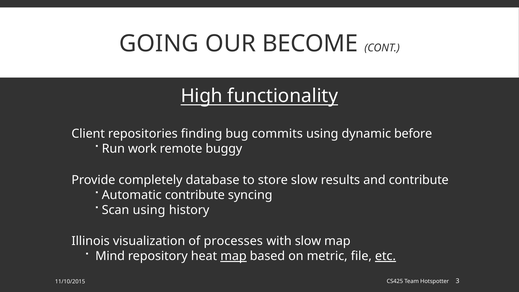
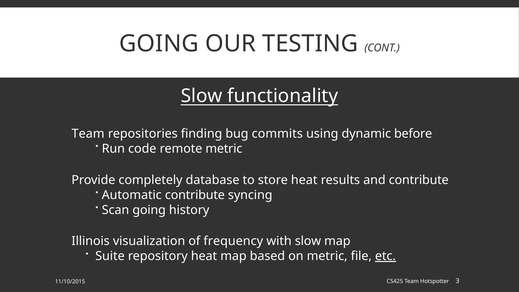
BECOME: BECOME -> TESTING (310, 44)
High: High -> Slow (202, 96)
Client: Client -> Team (88, 134)
work: work -> code (142, 149)
remote buggy: buggy -> metric (224, 149)
store slow: slow -> heat (304, 180)
Scan using: using -> going (149, 210)
processes: processes -> frequency (233, 241)
Mind: Mind -> Suite (110, 256)
map underline: present -> none (233, 256)
